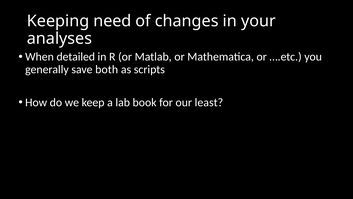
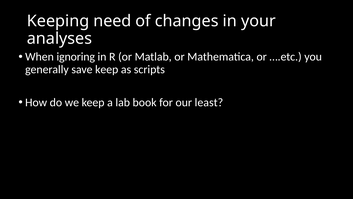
detailed: detailed -> ignoring (76, 57)
save both: both -> keep (107, 69)
